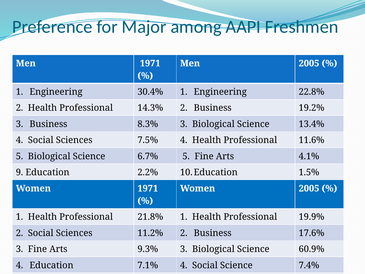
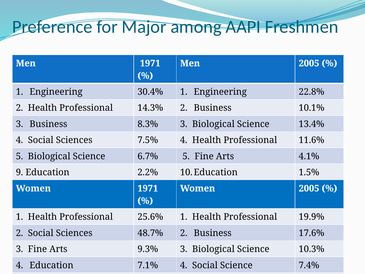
19.2%: 19.2% -> 10.1% (312, 108)
21.8%: 21.8% -> 25.6% (150, 217)
11.2%: 11.2% -> 48.7% (150, 233)
60.9%: 60.9% -> 10.3% (312, 249)
